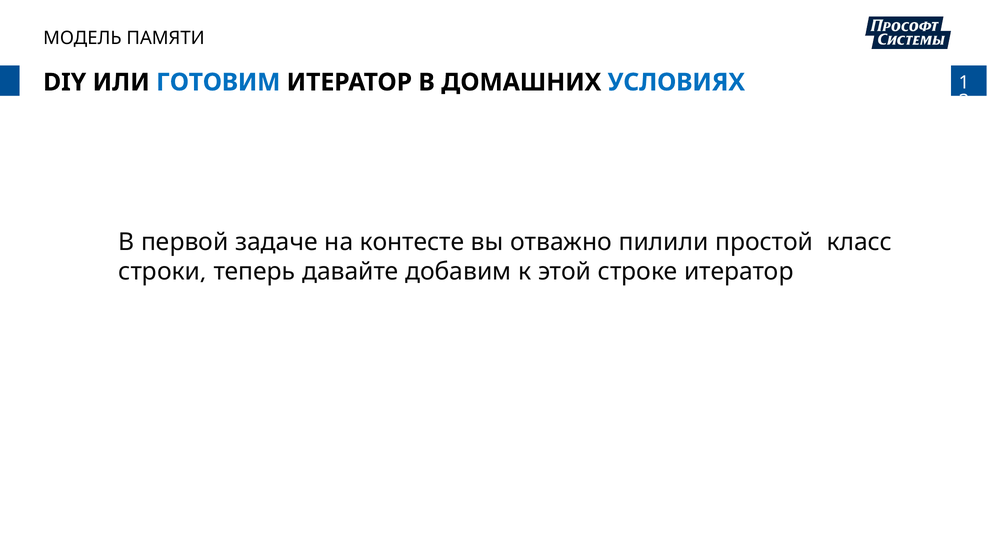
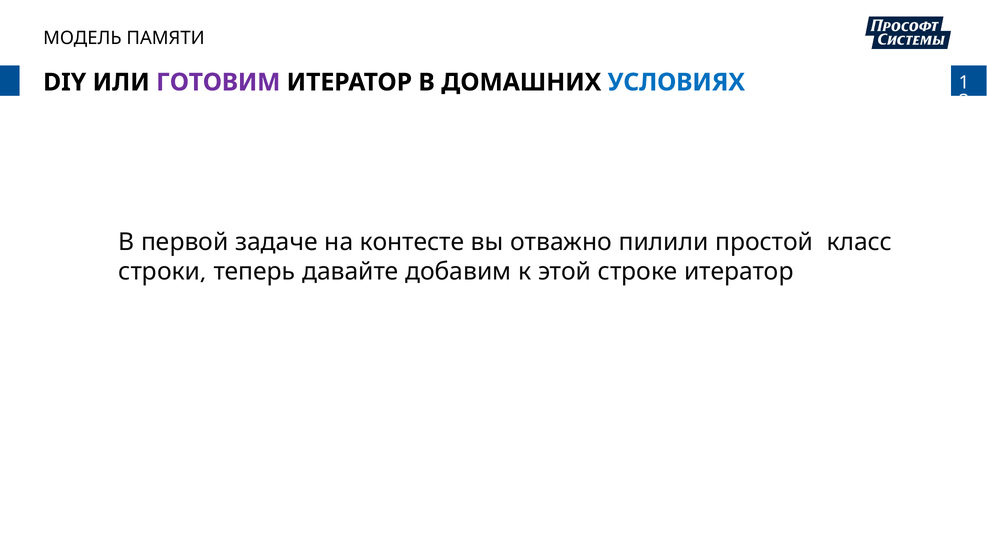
ГОТОВИМ colour: blue -> purple (218, 82)
